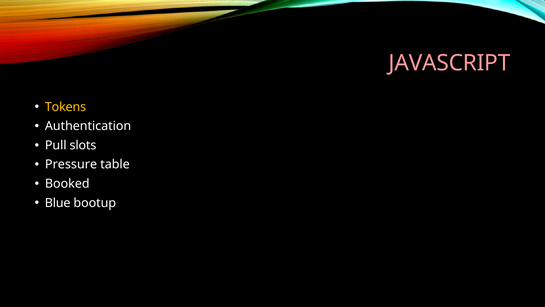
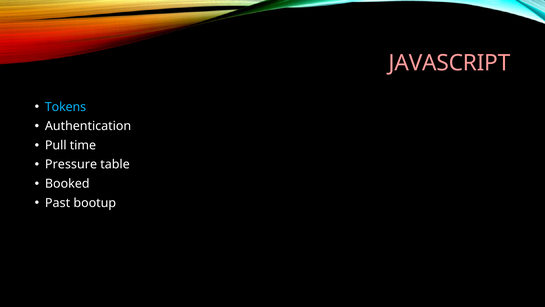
Tokens colour: yellow -> light blue (65, 107)
slots: slots -> time (83, 145)
Blue: Blue -> Past (58, 203)
